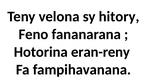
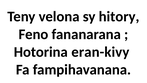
eran-reny: eran-reny -> eran-kivy (100, 52)
